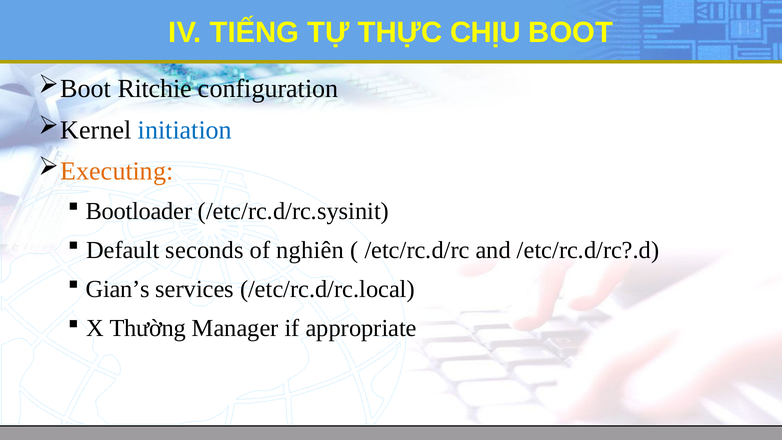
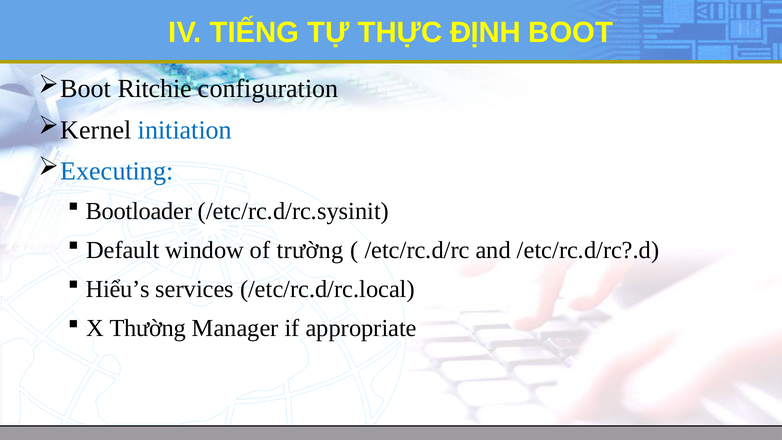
CHỊU: CHỊU -> ĐỊNH (485, 33)
Executing colour: orange -> blue (117, 171)
seconds: seconds -> window (205, 250)
nghiên: nghiên -> trường (310, 250)
Gian’s: Gian’s -> Hiểu’s (118, 289)
